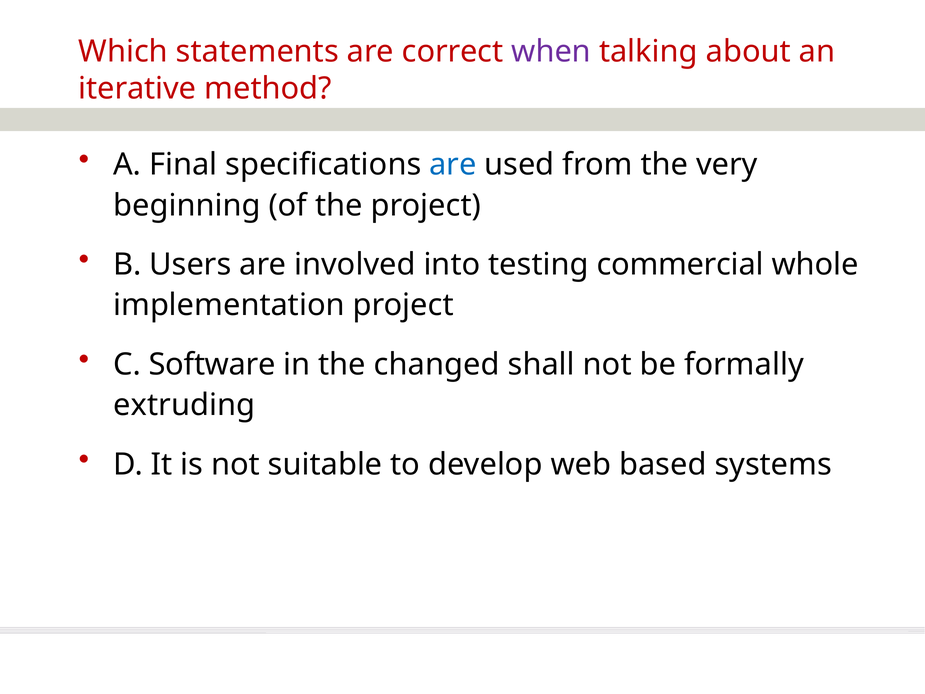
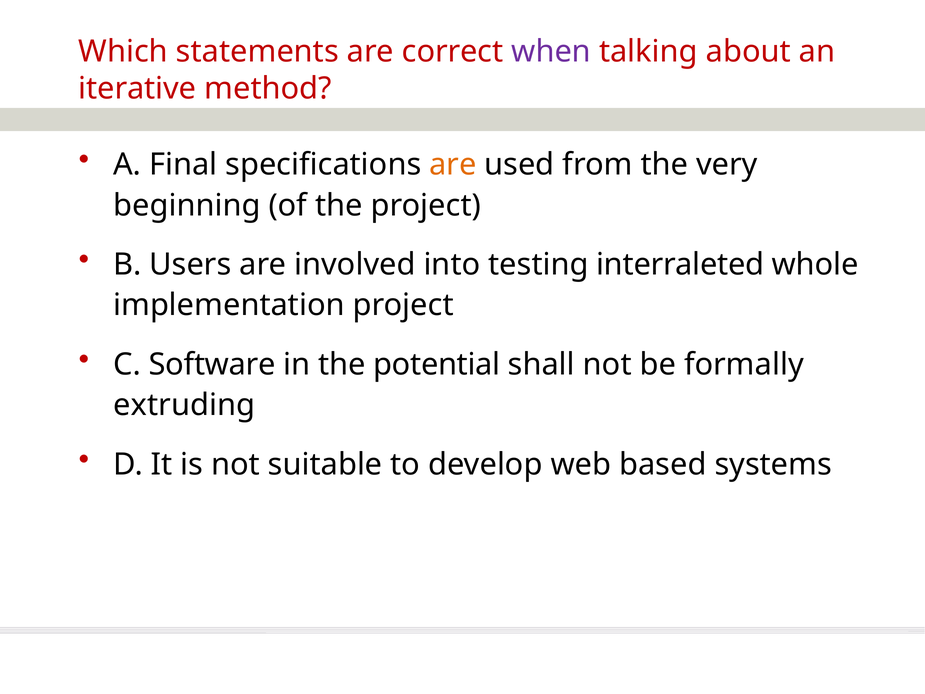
are colour: blue -> orange (453, 165)
commercial: commercial -> interraleted (680, 265)
changed: changed -> potential (437, 364)
